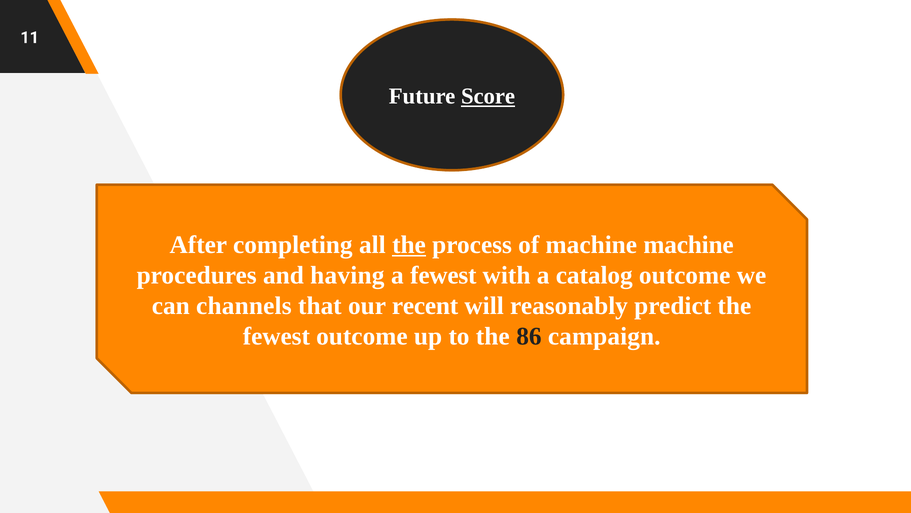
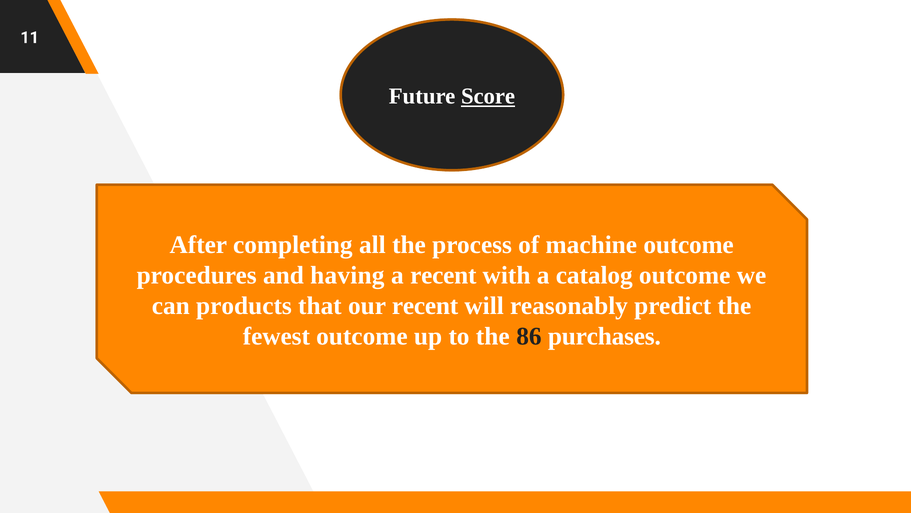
the underline: present -> none (409, 245)
machine machine: machine -> outcome (689, 245)
a fewest: fewest -> recent (443, 275)
channels: channels -> products (244, 305)
campaign: campaign -> purchases (604, 336)
